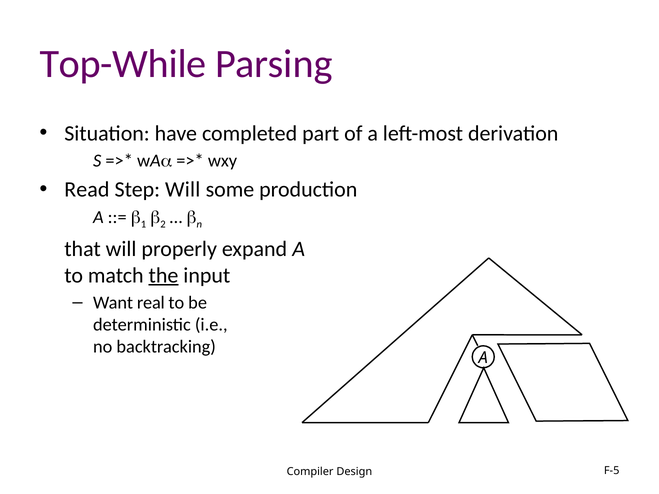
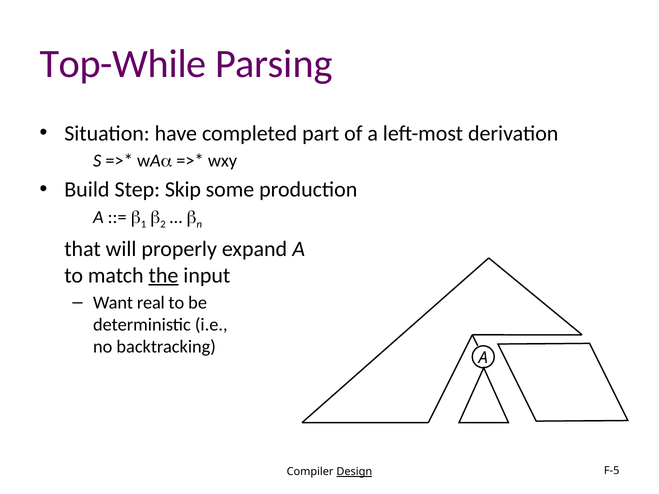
Read: Read -> Build (87, 190)
Step Will: Will -> Skip (183, 190)
Design underline: none -> present (354, 472)
